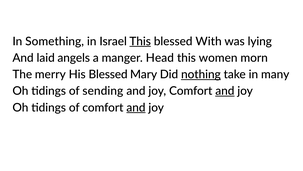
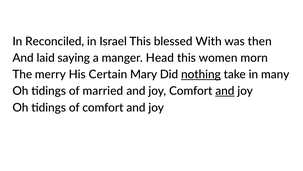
Something: Something -> Reconciled (55, 41)
This underline: present -> none (140, 41)
lying: lying -> then (260, 41)
angels: angels -> saying (74, 58)
His Blessed: Blessed -> Certain (108, 74)
sending: sending -> married (103, 91)
and underline: present -> none (136, 107)
